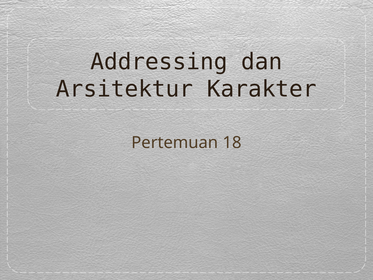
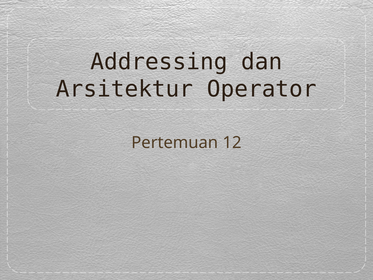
Karakter: Karakter -> Operator (262, 89)
18: 18 -> 12 (232, 142)
